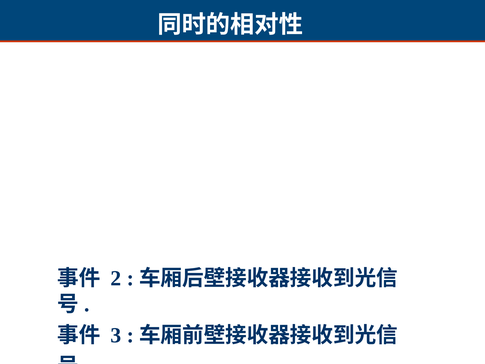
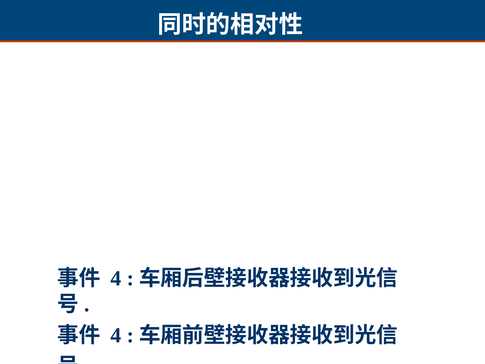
2: 2 -> 4 (116, 278)
3: 3 -> 4 (116, 335)
